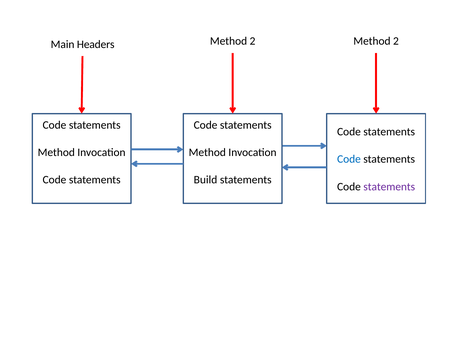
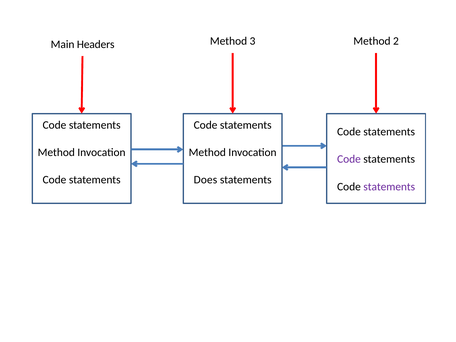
2: 2 -> 3 (252, 41)
Code colour: blue -> purple (349, 159)
Build: Build -> Does (205, 180)
